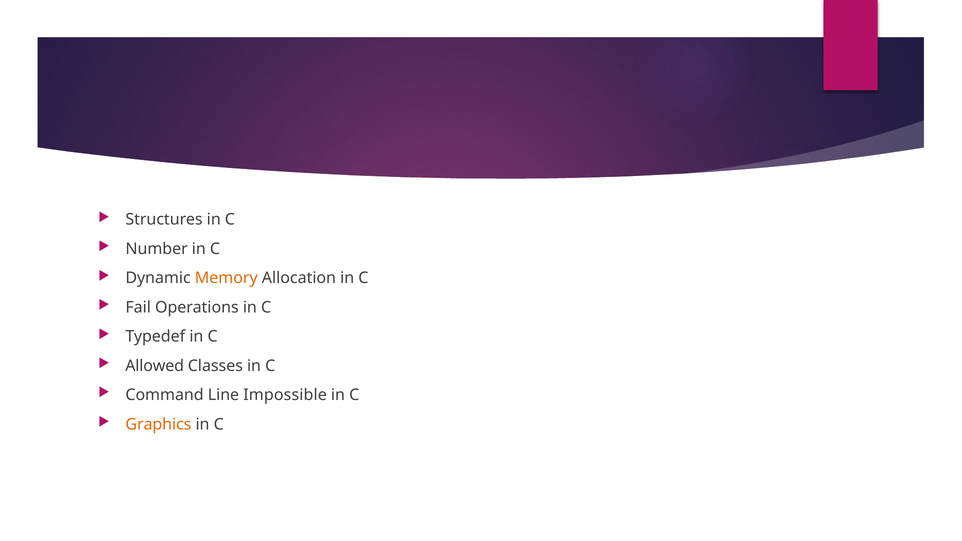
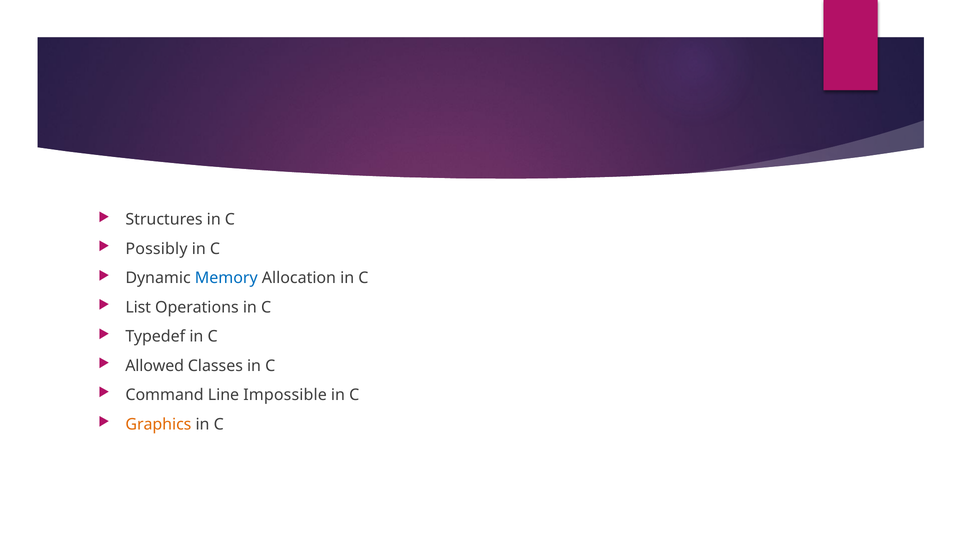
Number: Number -> Possibly (157, 249)
Memory colour: orange -> blue (226, 278)
Fail: Fail -> List (138, 307)
